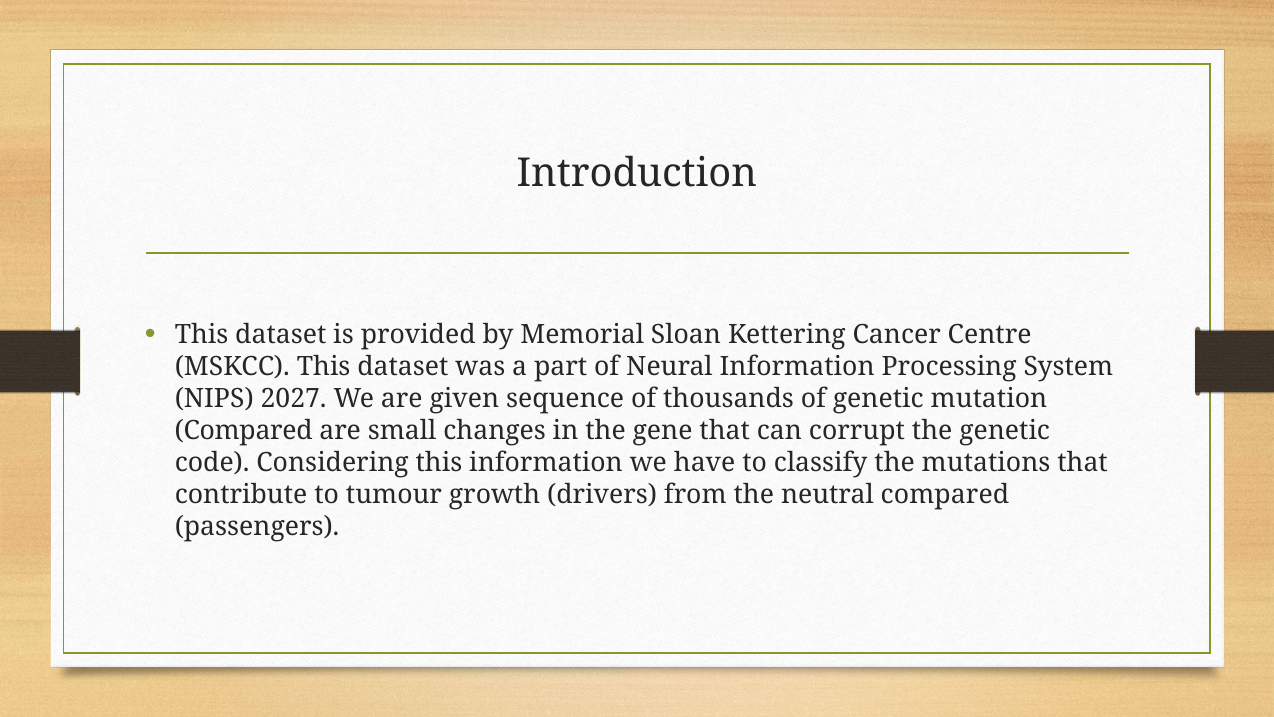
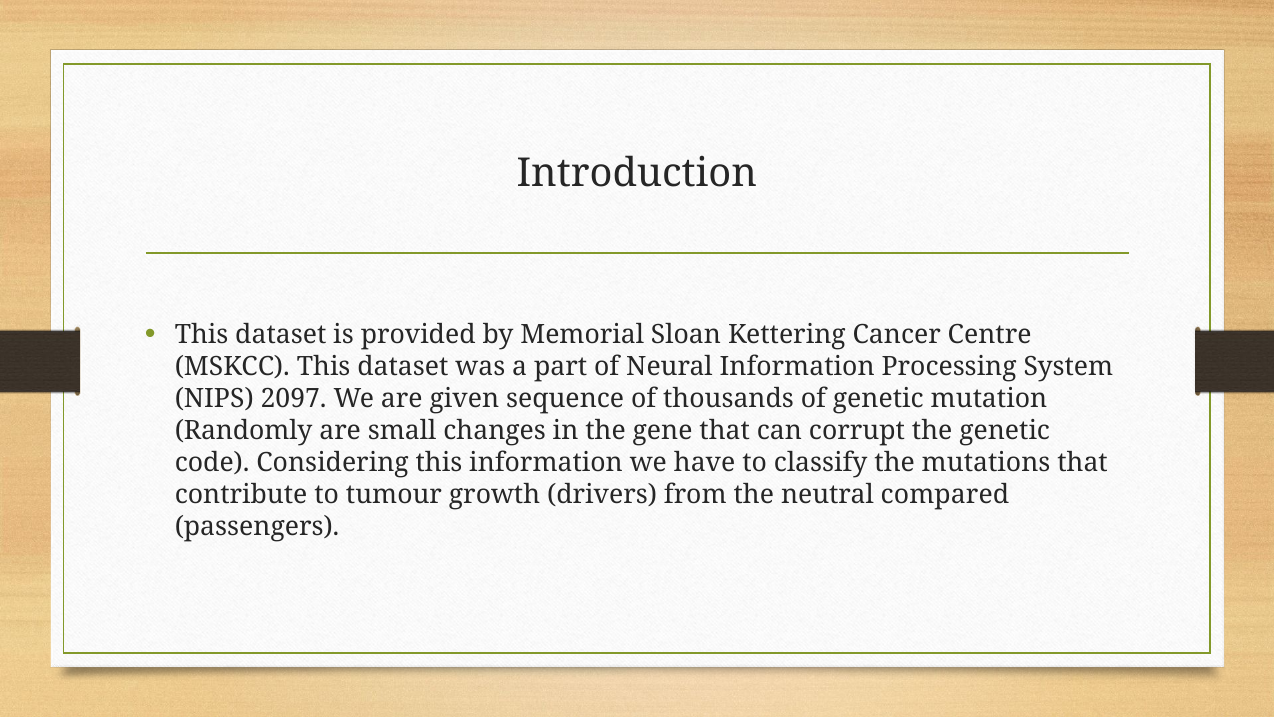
2027: 2027 -> 2097 (294, 399)
Compared: Compared -> Randomly (244, 431)
